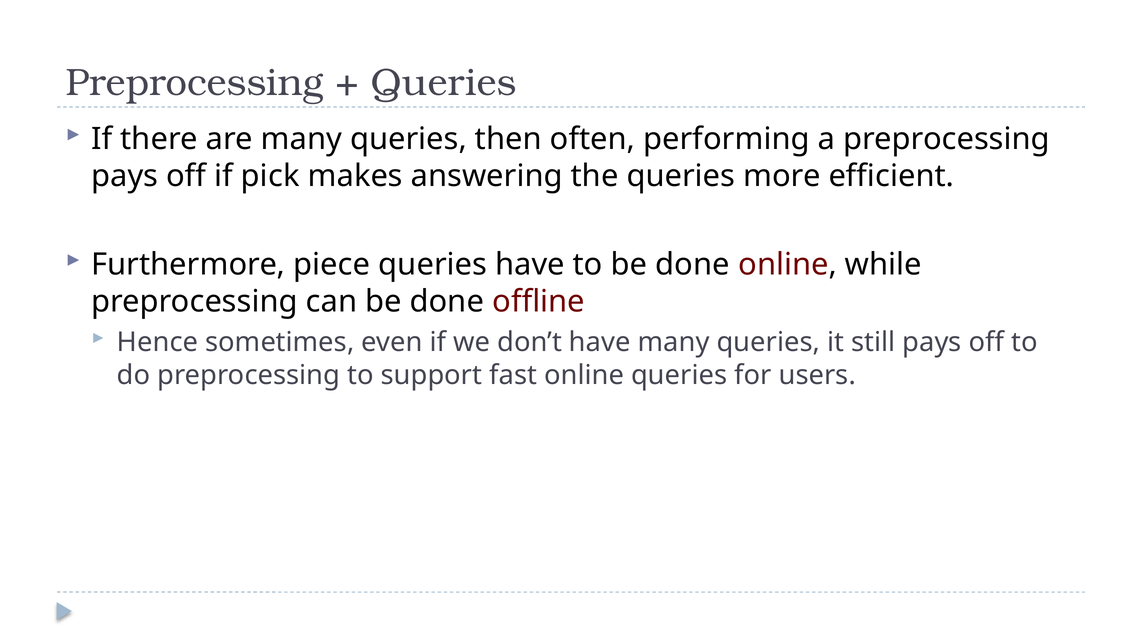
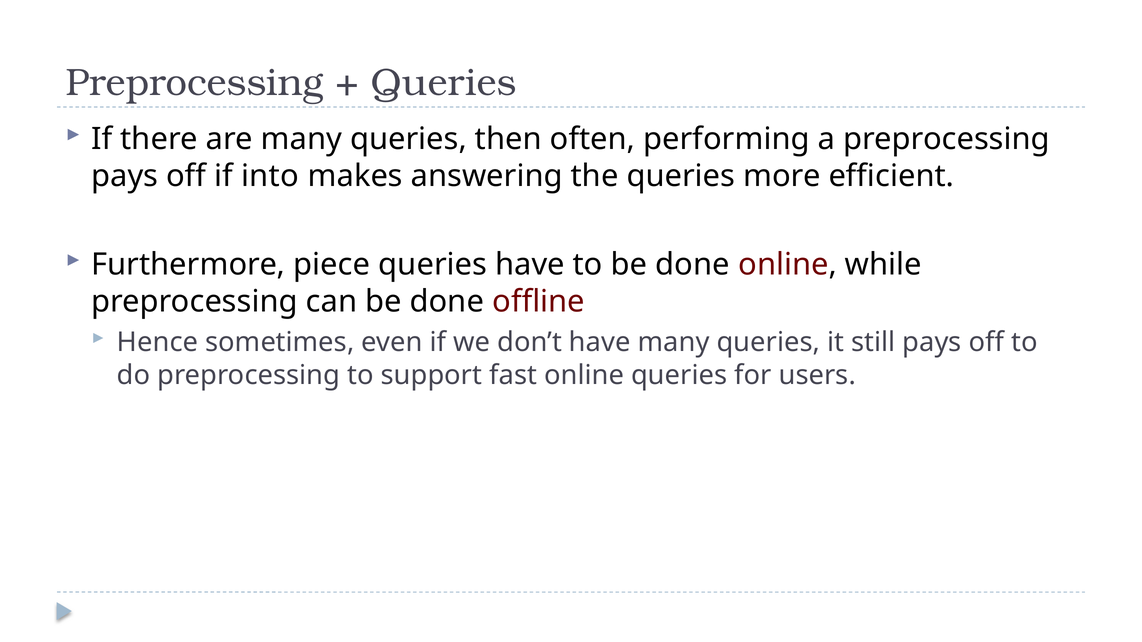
pick: pick -> into (270, 176)
